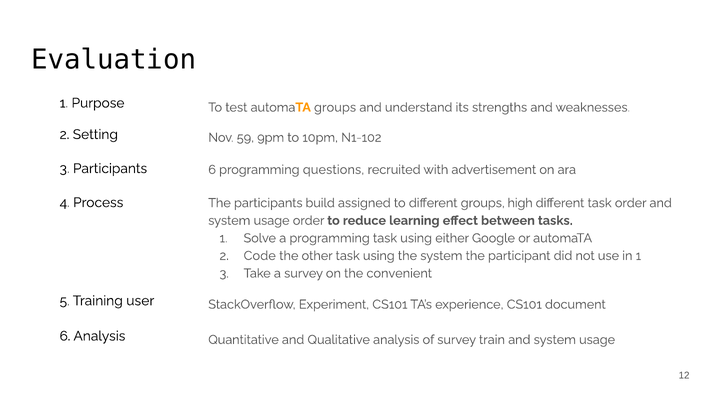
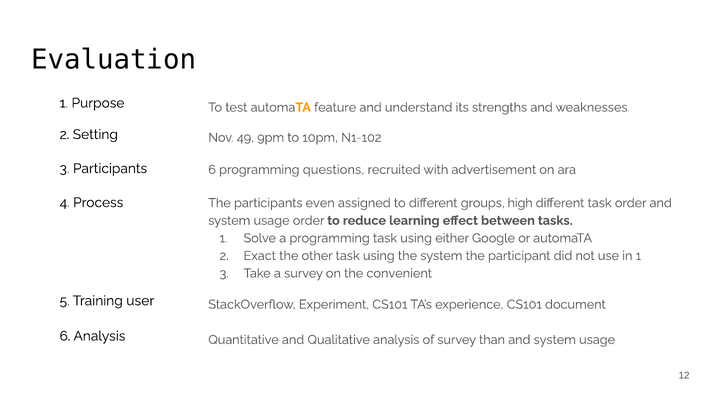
automaTA groups: groups -> feature (335, 107)
59: 59 -> 49 (245, 138)
build: build -> even (320, 203)
Code: Code -> Exact (260, 256)
train: train -> than (492, 340)
